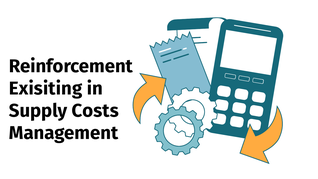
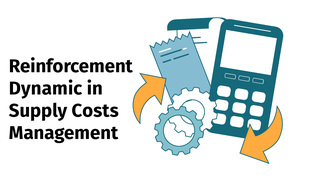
Exisiting: Exisiting -> Dynamic (46, 89)
